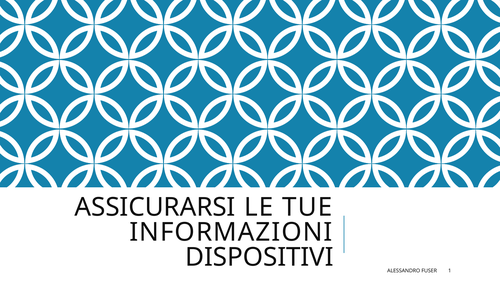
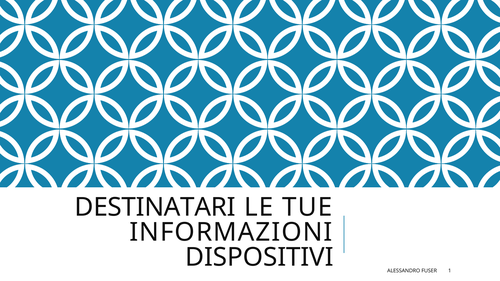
ASSICURARSI: ASSICURARSI -> DESTINATARI (155, 207)
